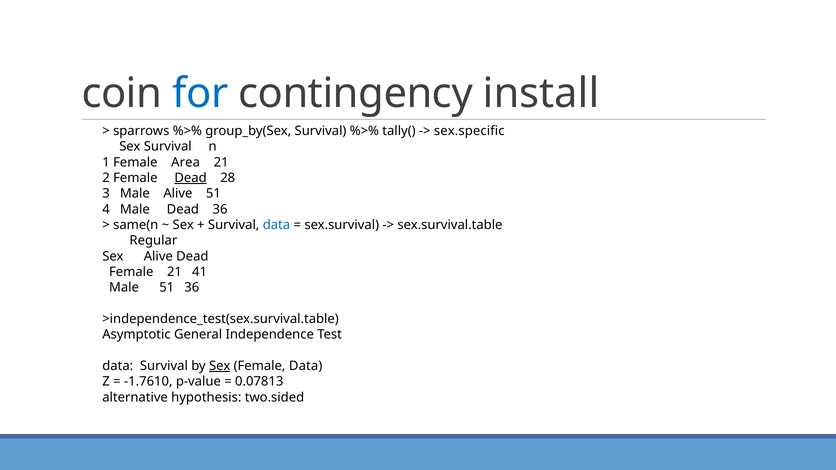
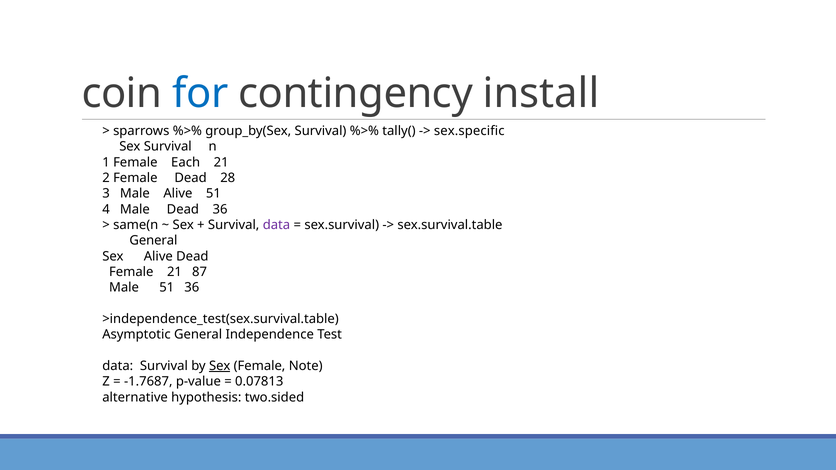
Area: Area -> Each (186, 162)
Dead underline: present -> none (191, 178)
data colour: blue -> purple (276, 225)
Regular: Regular -> General (153, 241)
41: 41 -> 87 (200, 272)
Female Data: Data -> Note (306, 366)
-1.7610: -1.7610 -> -1.7687 (148, 382)
